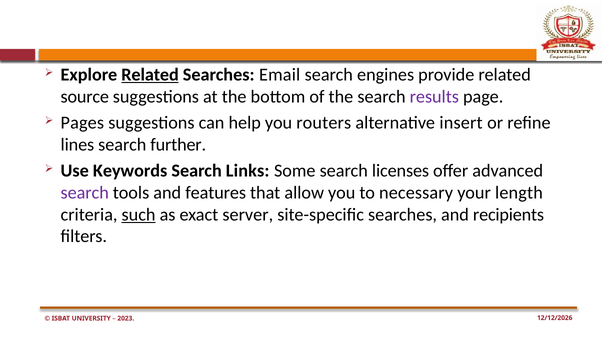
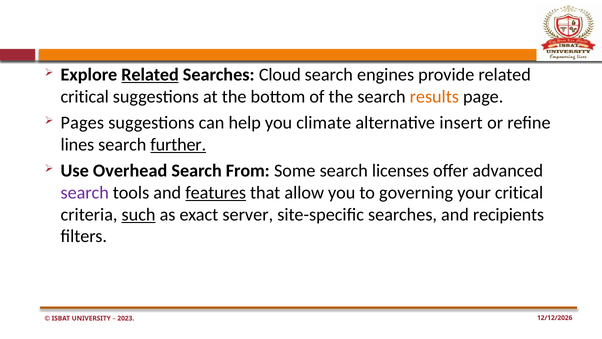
Email: Email -> Cloud (280, 75)
source: source -> critical (85, 96)
results colour: purple -> orange (434, 96)
routers: routers -> climate (324, 123)
further underline: none -> present (178, 145)
Keywords: Keywords -> Overhead (130, 171)
Links: Links -> From (248, 171)
features underline: none -> present (216, 193)
necessary: necessary -> governing (416, 193)
your length: length -> critical (519, 193)
